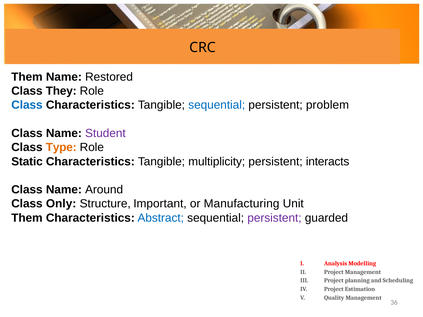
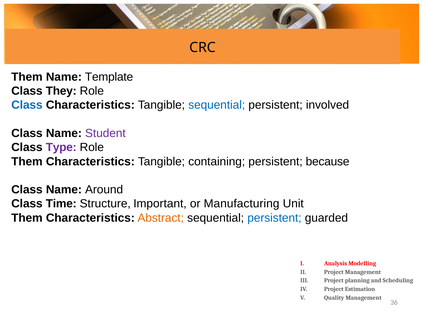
Restored: Restored -> Template (109, 77)
problem: problem -> involved (328, 105)
Type colour: orange -> purple (61, 148)
Static: Static -> Them (27, 162)
multiplicity: multiplicity -> containing (217, 162)
interacts: interacts -> because (328, 162)
Only: Only -> Time (61, 204)
Abstract colour: blue -> orange (161, 218)
persistent colour: purple -> blue (274, 218)
